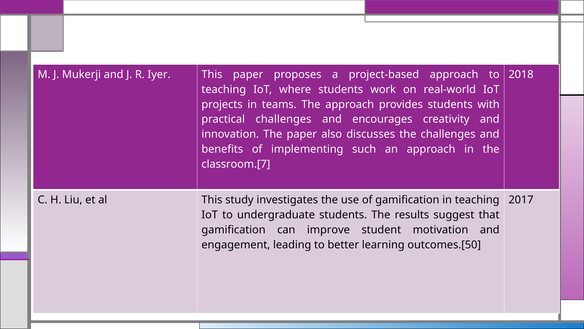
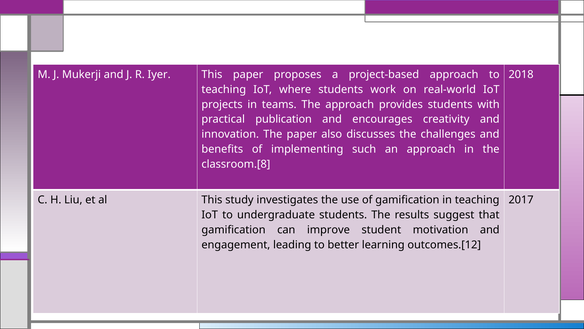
practical challenges: challenges -> publication (284, 119)
classroom.[7: classroom.[7 -> classroom.[8 (236, 164)
outcomes.[50: outcomes.[50 -> outcomes.[12 (444, 244)
